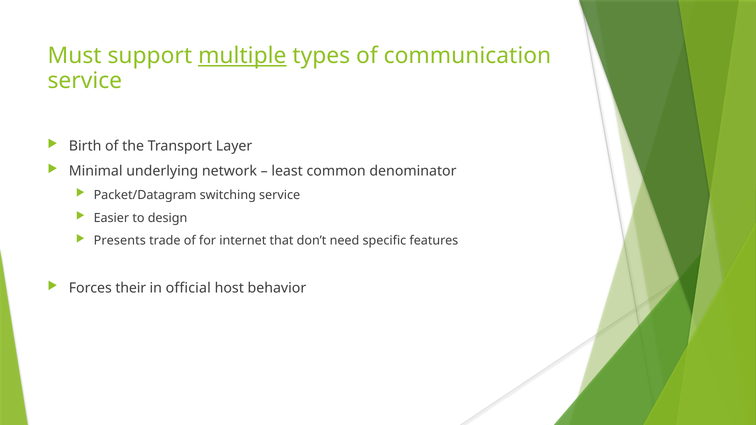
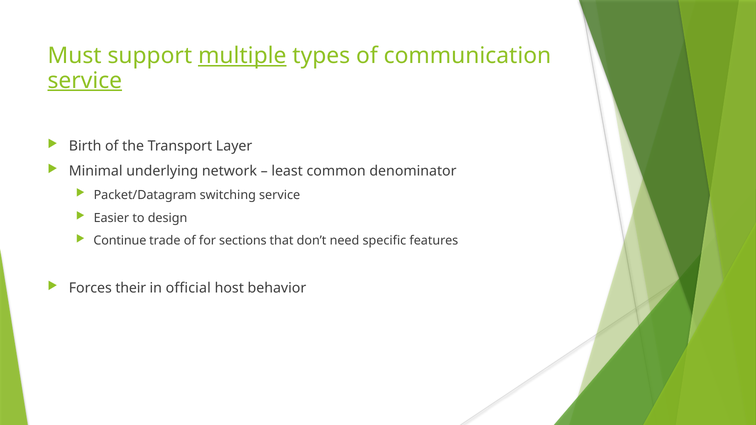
service underline: none -> present (85, 81)
Presents: Presents -> Continue (120, 241)
internet: internet -> sections (243, 241)
